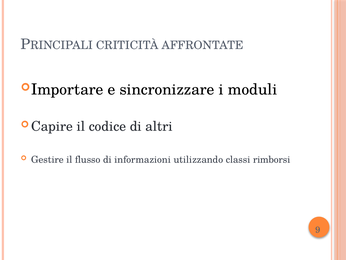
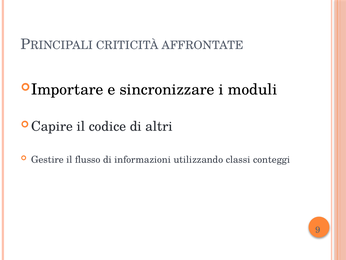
rimborsi: rimborsi -> conteggi (272, 159)
